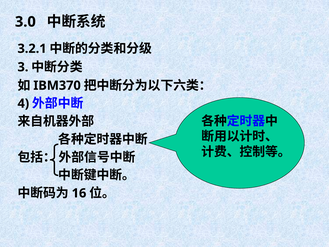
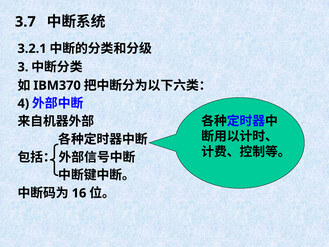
3.0: 3.0 -> 3.7 (25, 22)
